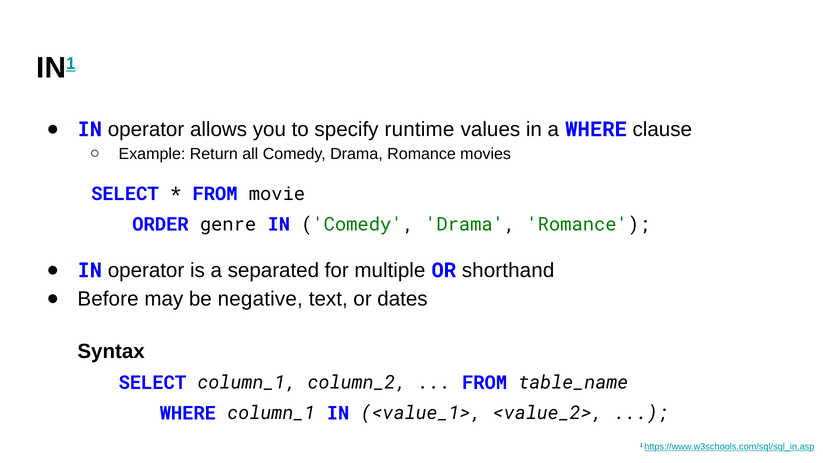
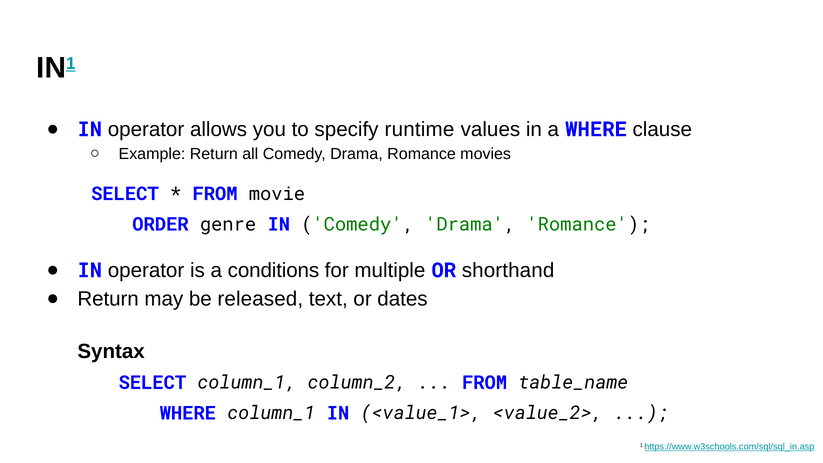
separated: separated -> conditions (273, 270)
Before: Before -> Return (108, 299)
negative: negative -> released (260, 299)
